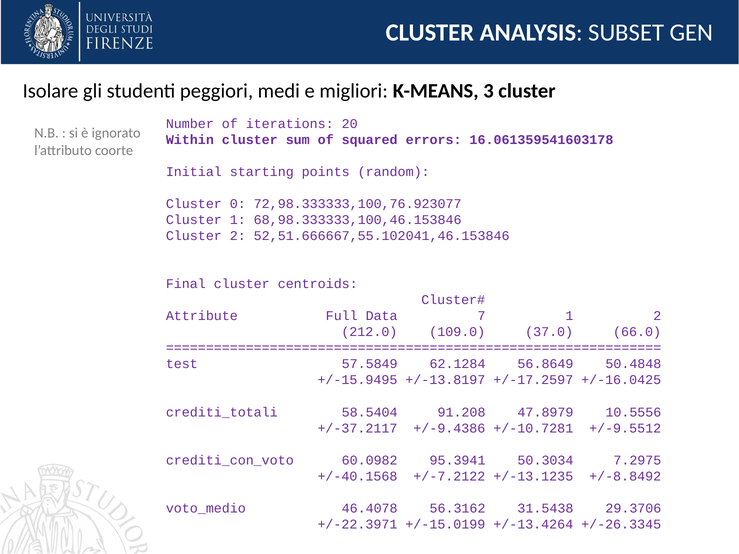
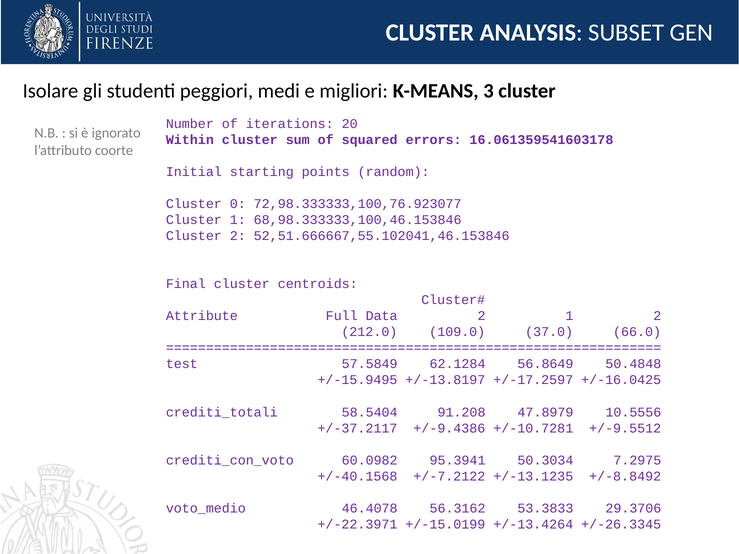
Data 7: 7 -> 2 (482, 316)
31.5438: 31.5438 -> 53.3833 (545, 508)
